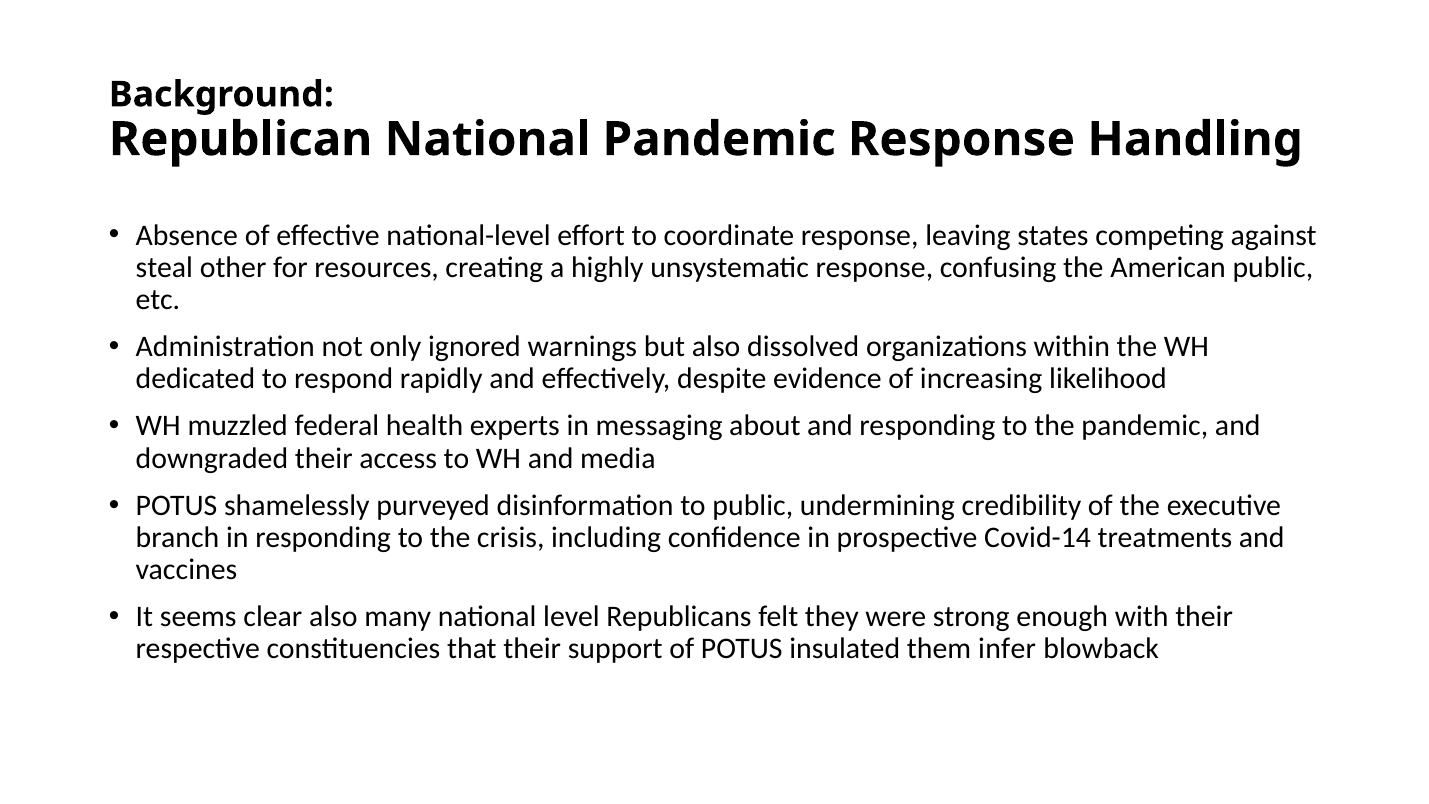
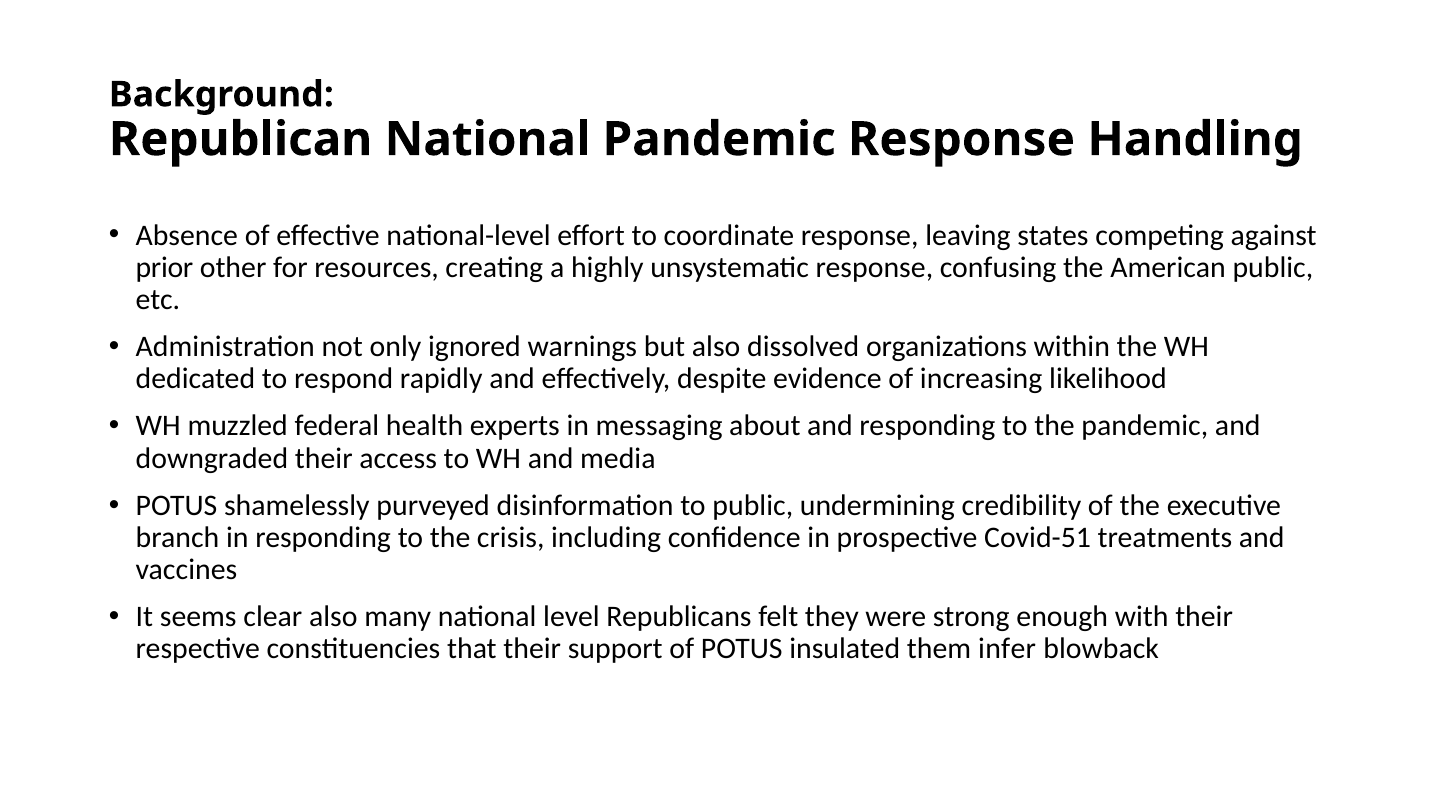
steal: steal -> prior (165, 267)
Covid-14: Covid-14 -> Covid-51 (1038, 538)
